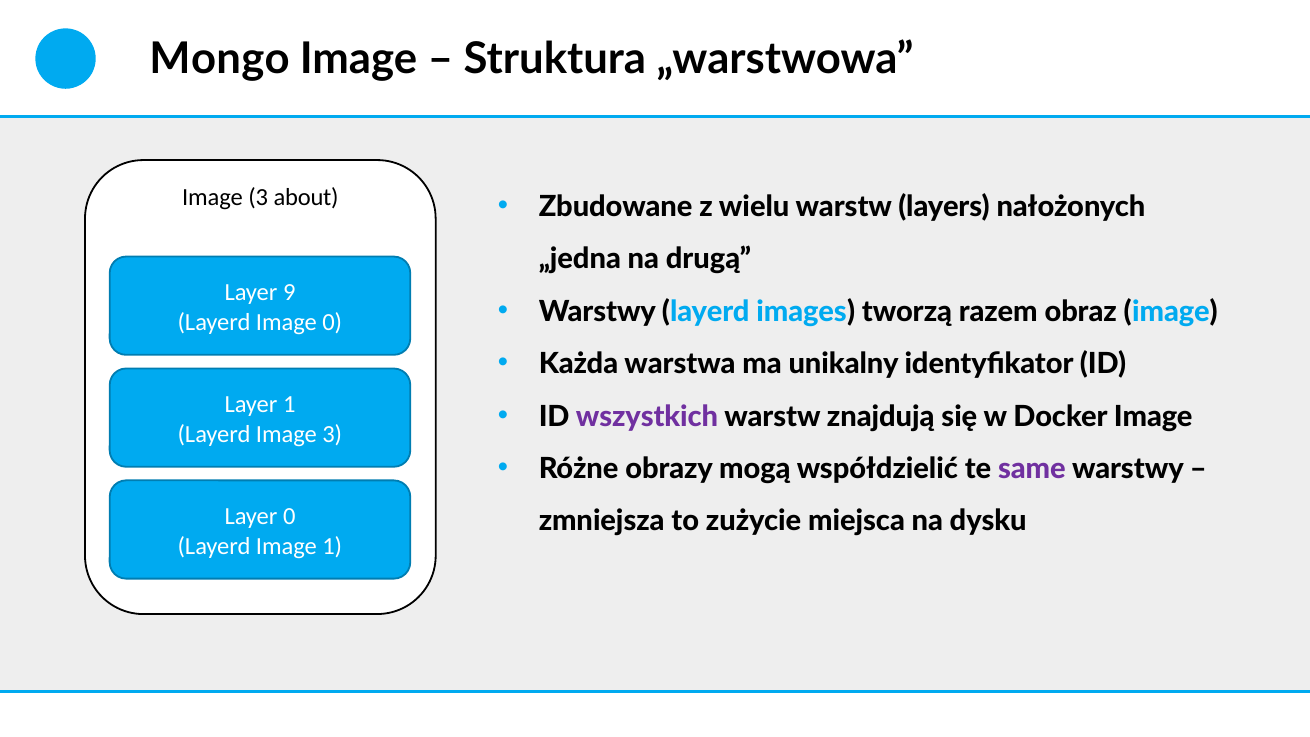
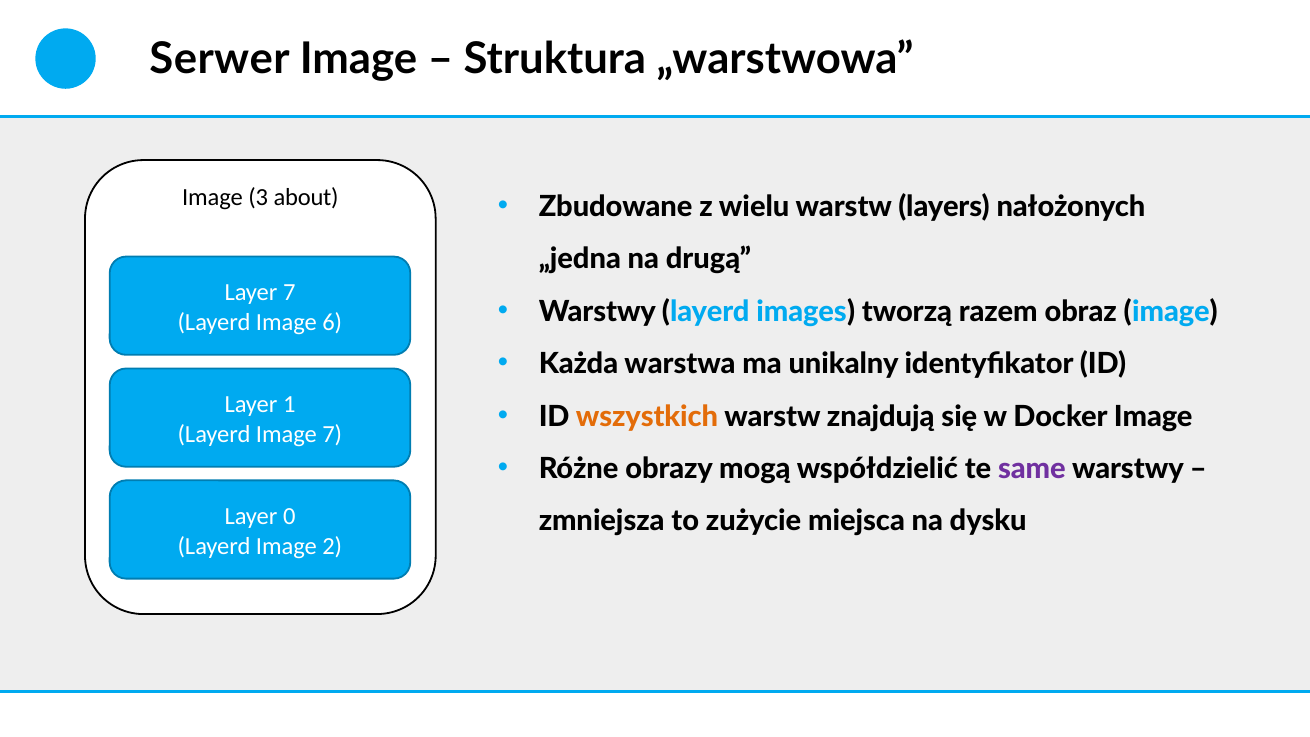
Mongo: Mongo -> Serwer (220, 59)
Layer 9: 9 -> 7 (289, 293)
Image 0: 0 -> 6 (332, 322)
wszystkich colour: purple -> orange (647, 416)
Layerd Image 3: 3 -> 7 (332, 434)
Image 1: 1 -> 2 (332, 546)
